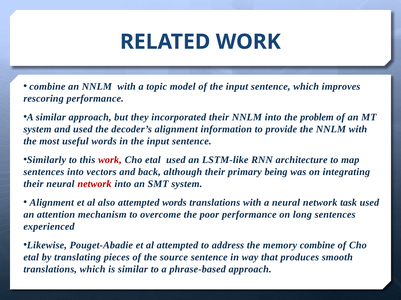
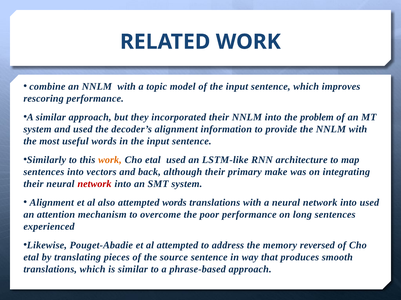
work colour: red -> orange (110, 160)
being: being -> make (276, 172)
a neural network task: task -> into (348, 203)
memory combine: combine -> reversed (317, 246)
